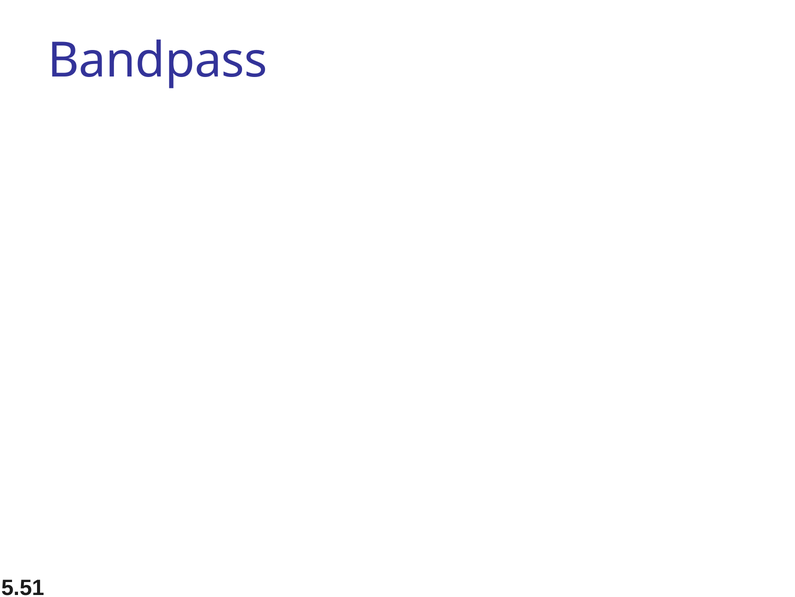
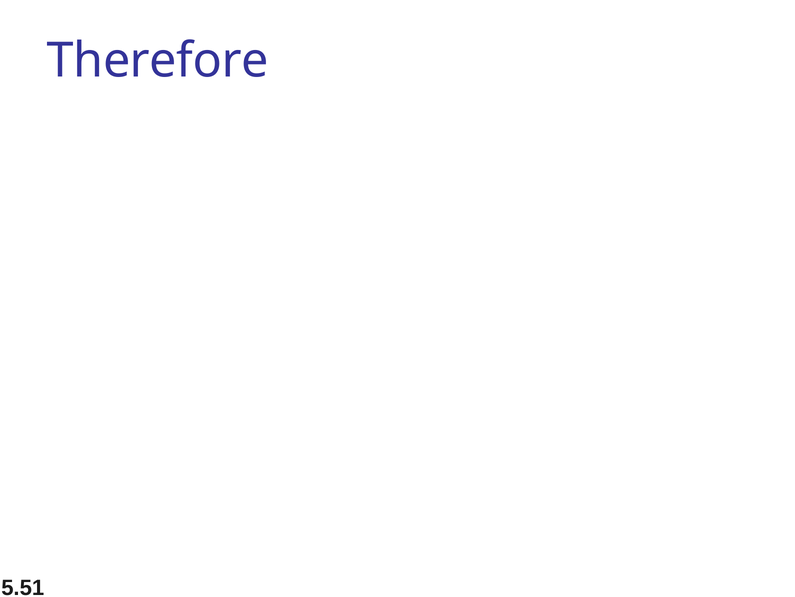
Bandpass: Bandpass -> Therefore (158, 60)
